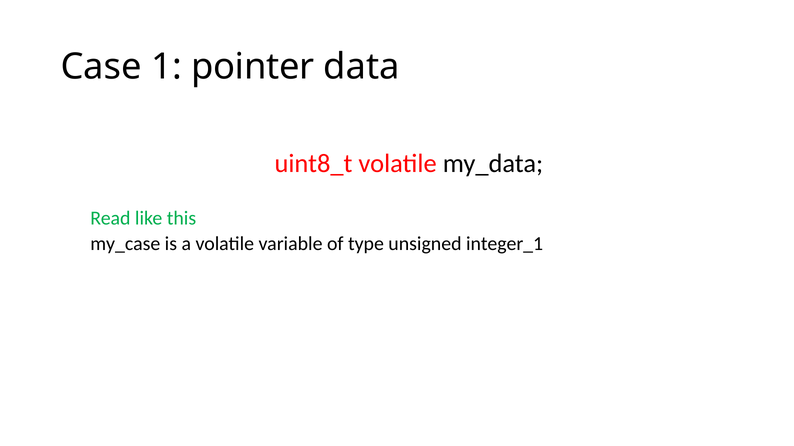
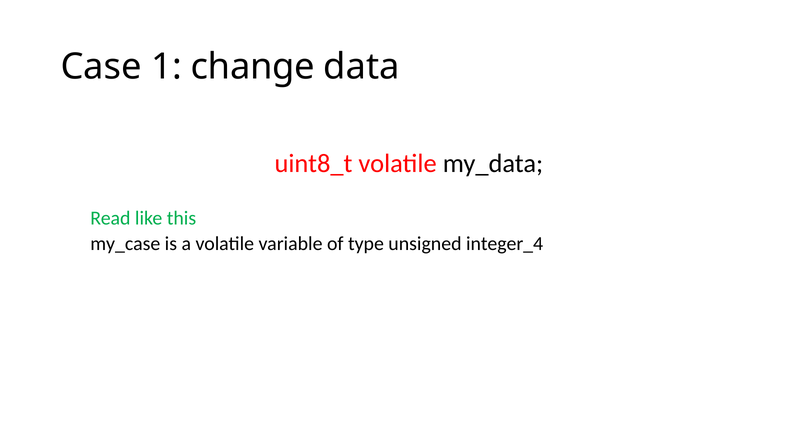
pointer: pointer -> change (253, 67)
integer_1: integer_1 -> integer_4 (505, 244)
